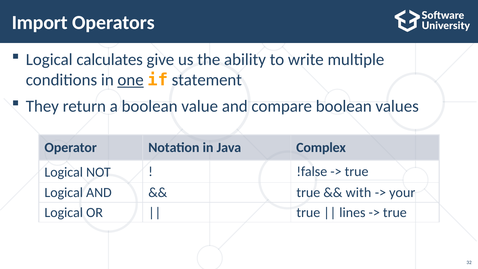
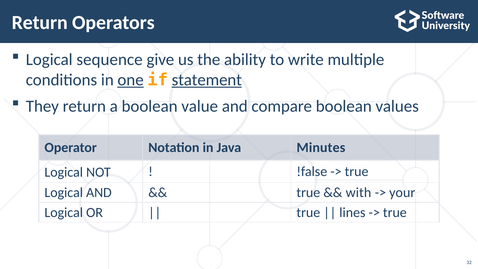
Import: Import -> Return (40, 23)
calculates: calculates -> sequence (110, 60)
statement underline: none -> present (207, 80)
Complex: Complex -> Minutes (321, 148)
